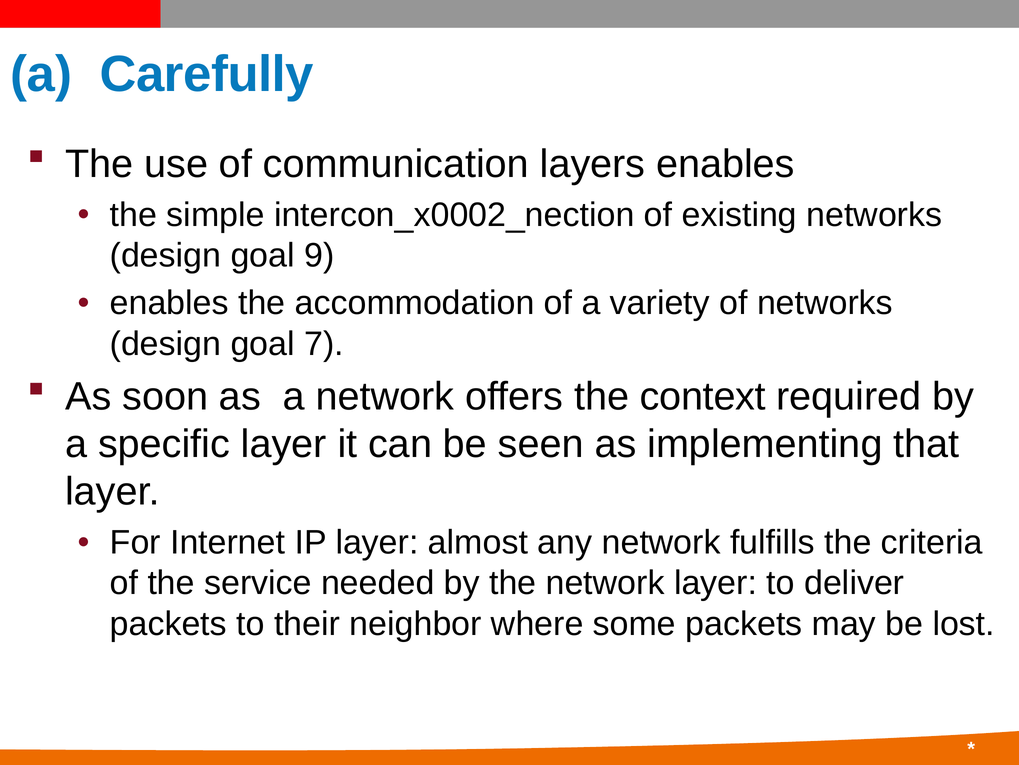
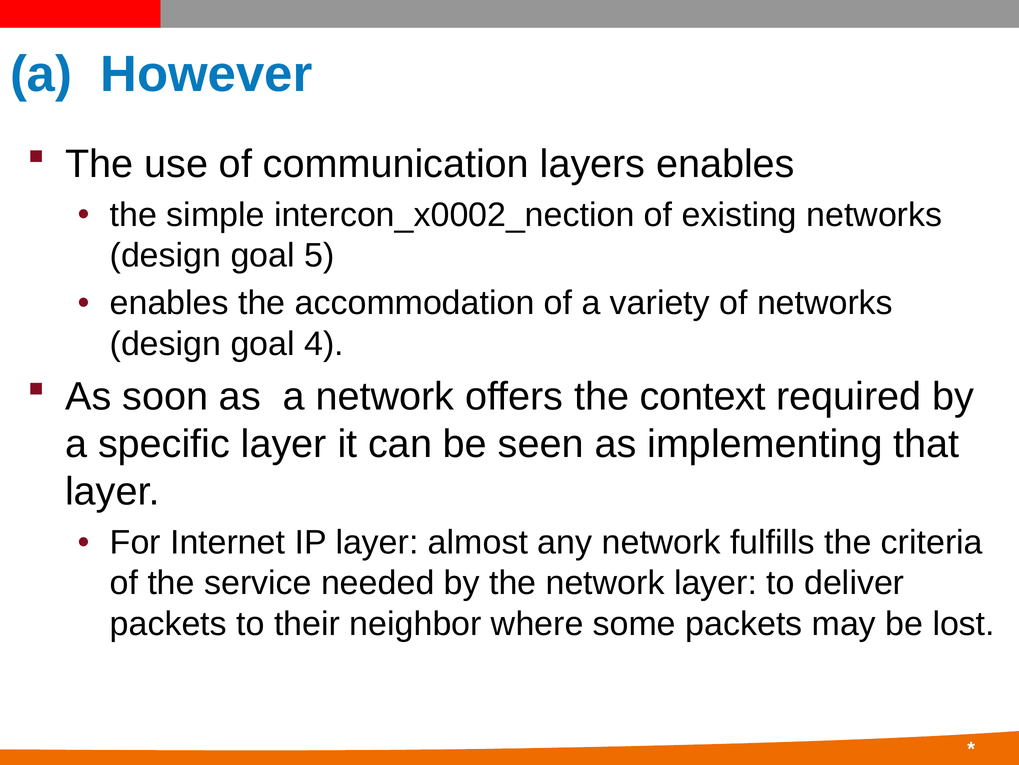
Carefully: Carefully -> However (207, 74)
9: 9 -> 5 (319, 255)
7: 7 -> 4 (324, 344)
